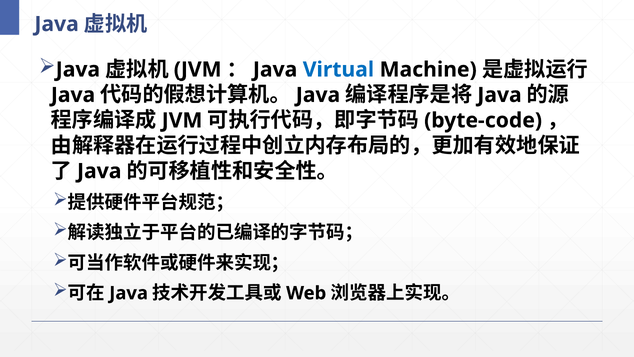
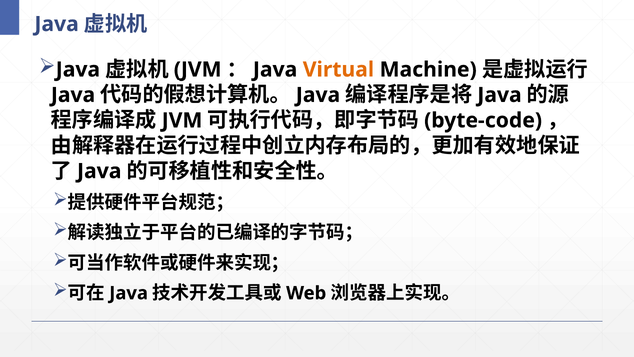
Virtual colour: blue -> orange (338, 70)
